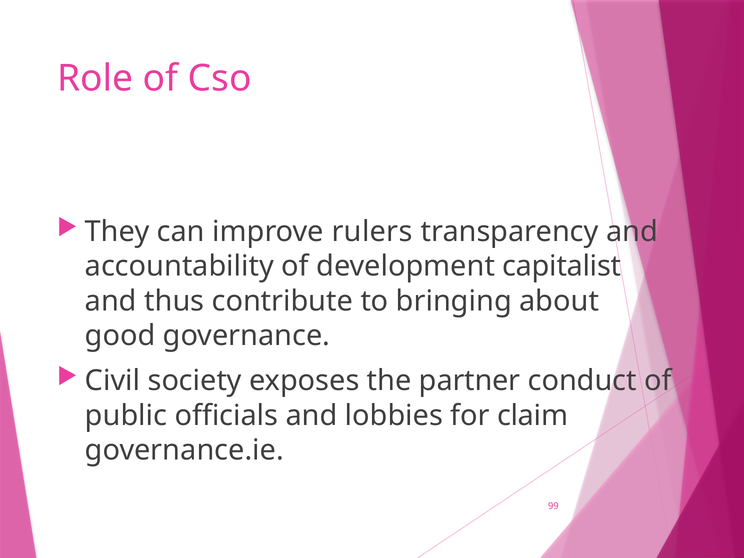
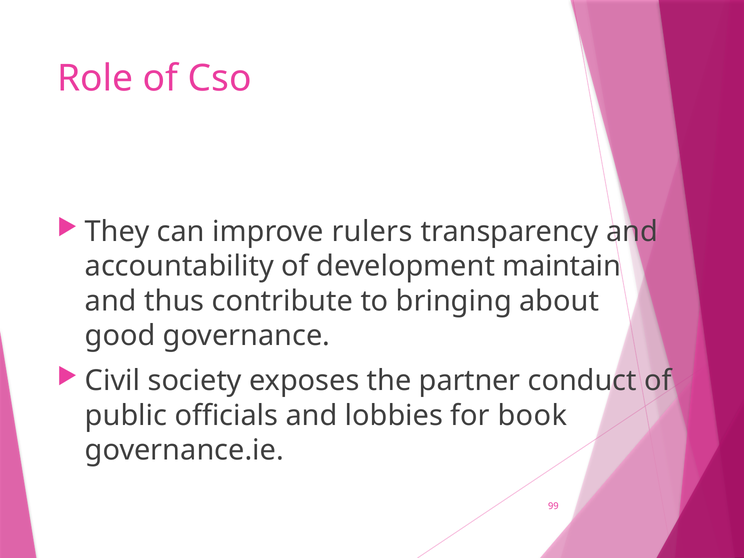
capitalist: capitalist -> maintain (562, 266)
claim: claim -> book (532, 416)
